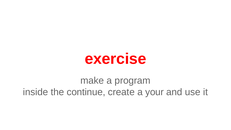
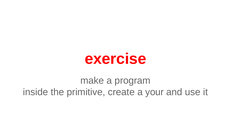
continue: continue -> primitive (86, 92)
